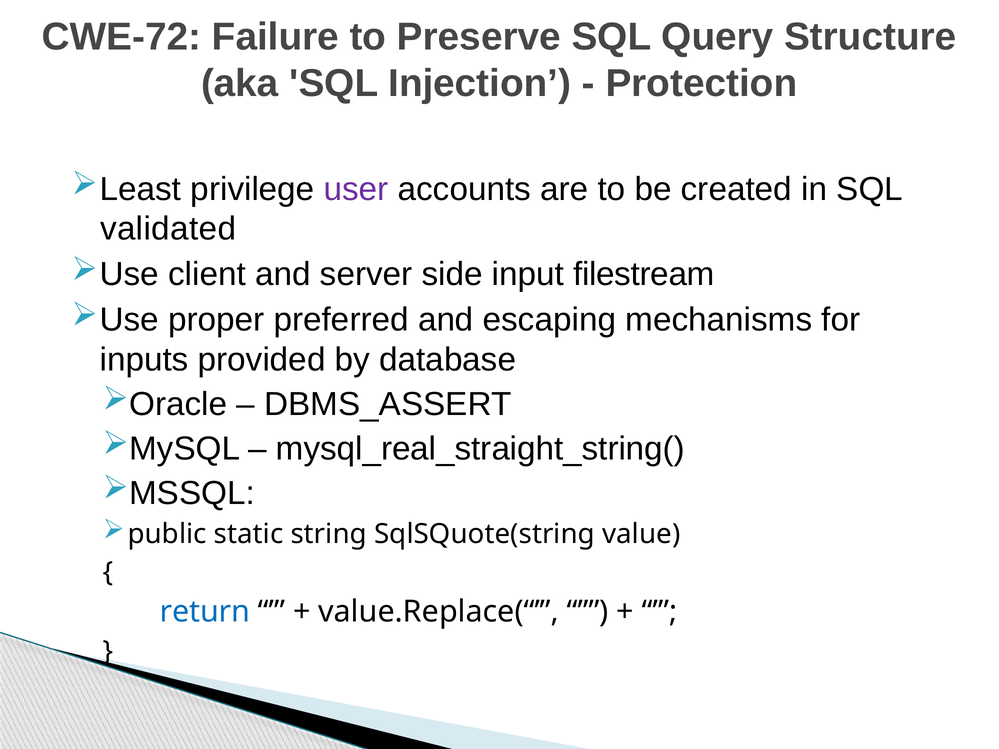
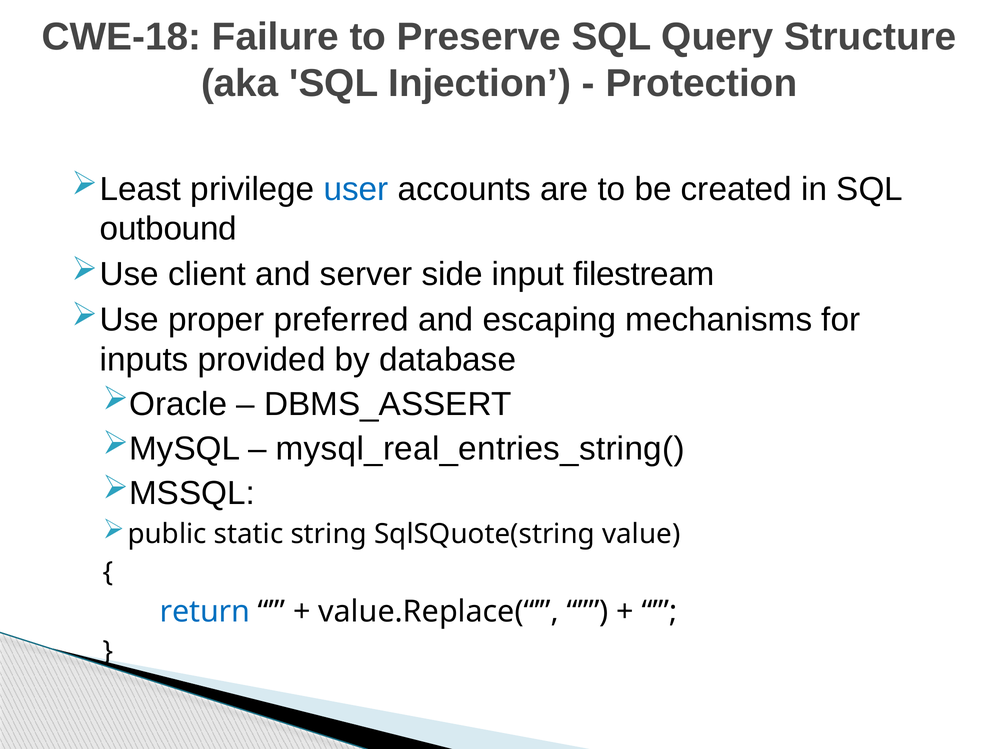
CWE-72: CWE-72 -> CWE-18 (121, 37)
user colour: purple -> blue (356, 189)
validated: validated -> outbound (168, 229)
mysql_real_straight_string(: mysql_real_straight_string( -> mysql_real_entries_string( (480, 449)
